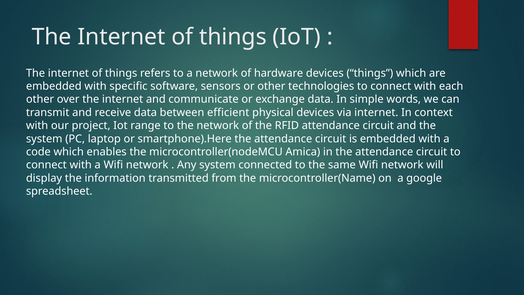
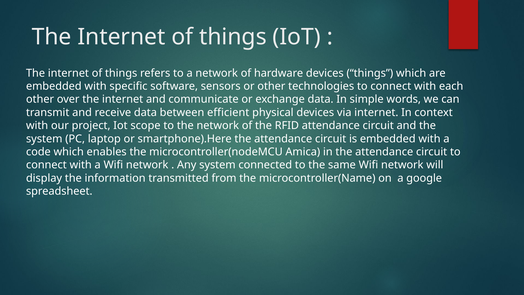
range: range -> scope (145, 126)
